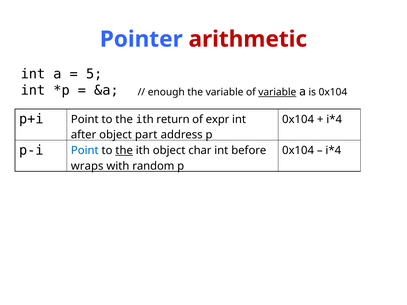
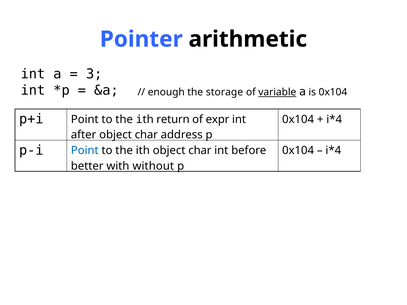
arithmetic colour: red -> black (248, 39)
5: 5 -> 3 (94, 74)
the variable: variable -> storage (224, 92)
after object part: part -> char (146, 135)
the underline: present -> none (124, 151)
wraps: wraps -> better (87, 166)
random: random -> without (153, 166)
